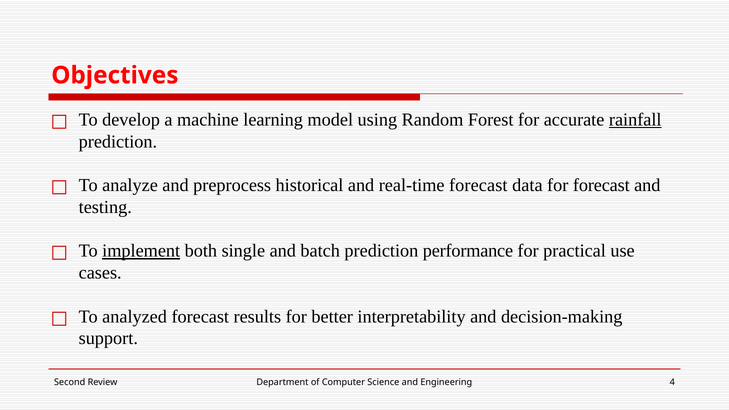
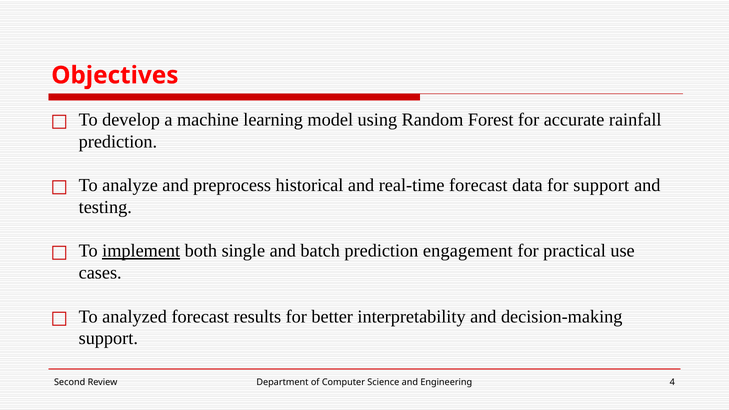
rainfall underline: present -> none (635, 120)
for forecast: forecast -> support (601, 185)
performance: performance -> engagement (468, 251)
